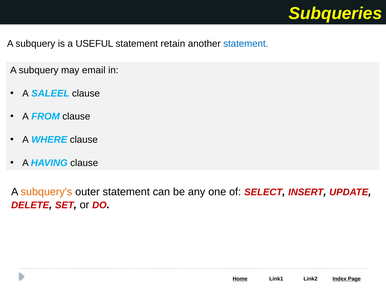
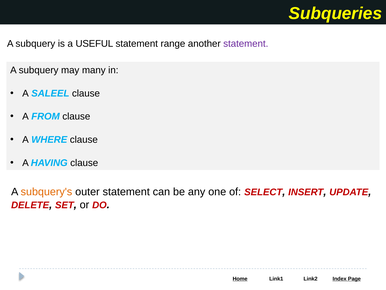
retain: retain -> range (173, 44)
statement colour: blue -> purple (246, 44)
email: email -> many (94, 70)
